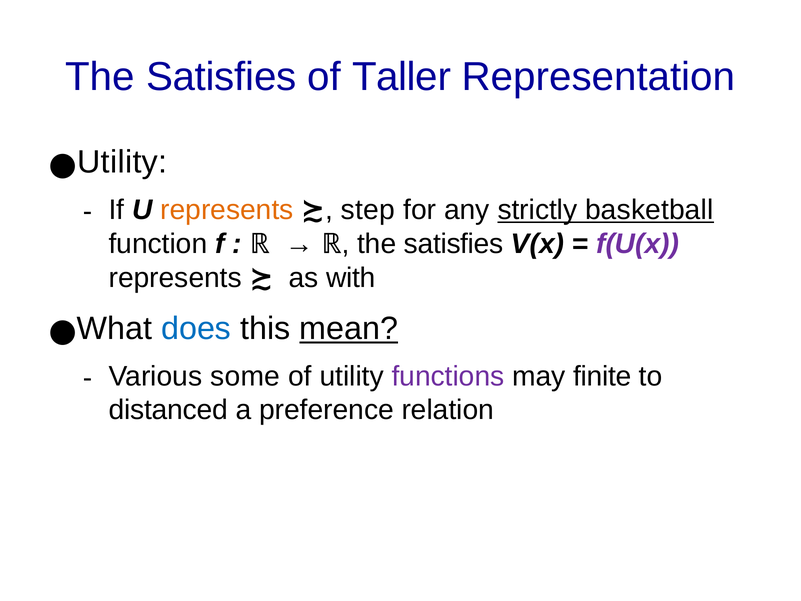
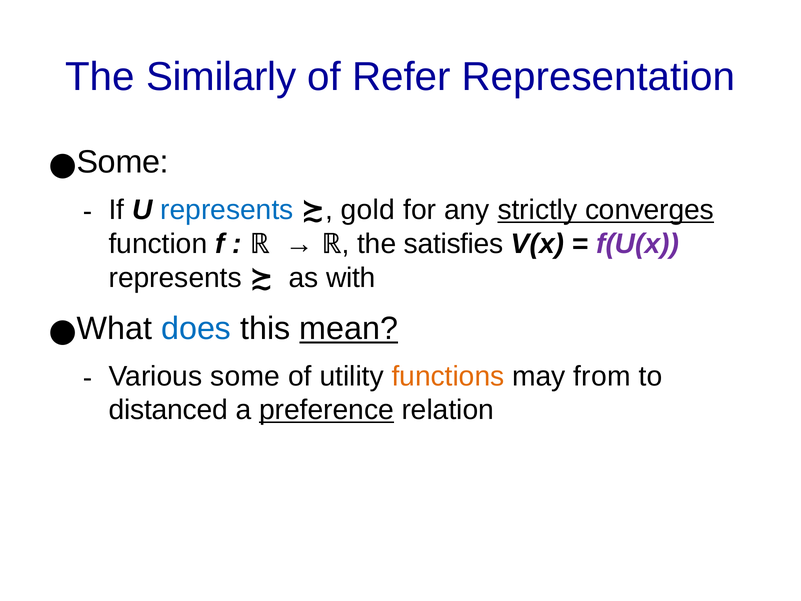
Satisfies: Satisfies -> Similarly (221, 77)
Taller: Taller -> Refer (401, 77)
Utility: Utility -> Some (123, 162)
represents colour: orange -> blue (227, 210)
step: step -> gold (368, 210)
basketball: basketball -> converges (649, 210)
functions colour: purple -> orange (448, 376)
finite: finite -> from (602, 376)
preference underline: none -> present (326, 410)
